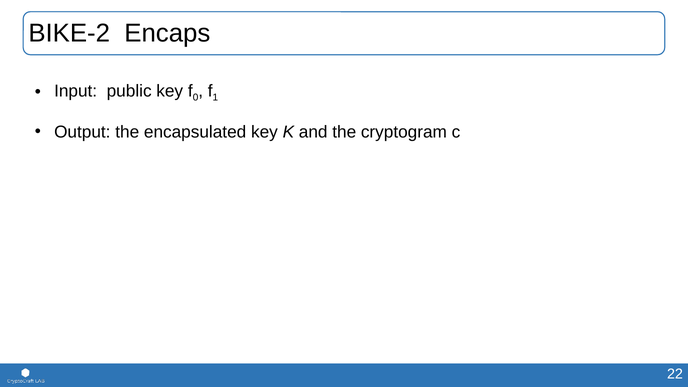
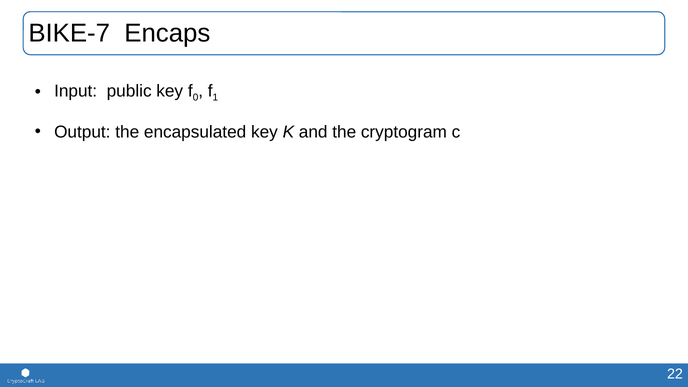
BIKE-2: BIKE-2 -> BIKE-7 (69, 33)
